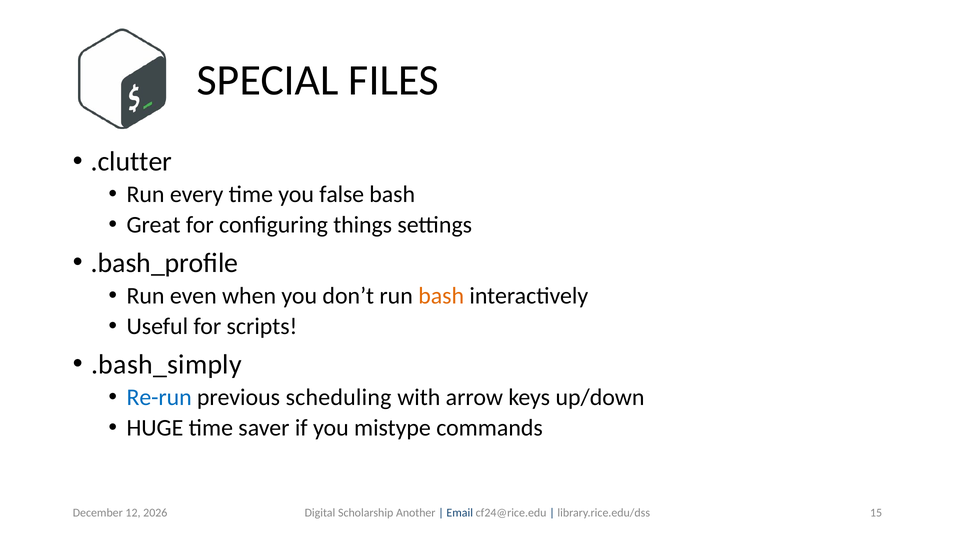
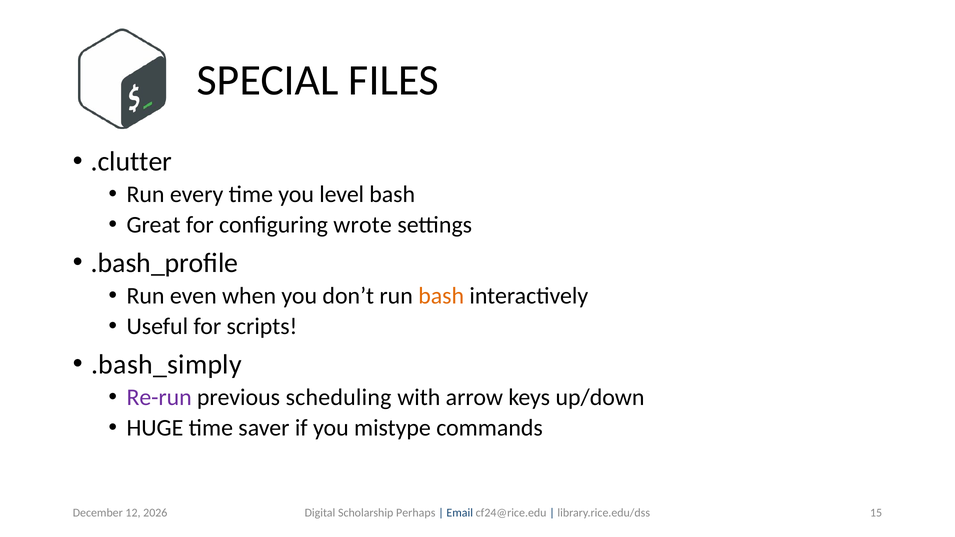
false: false -> level (342, 194)
things: things -> wrote (363, 225)
Re-run colour: blue -> purple (159, 397)
Another: Another -> Perhaps (416, 513)
